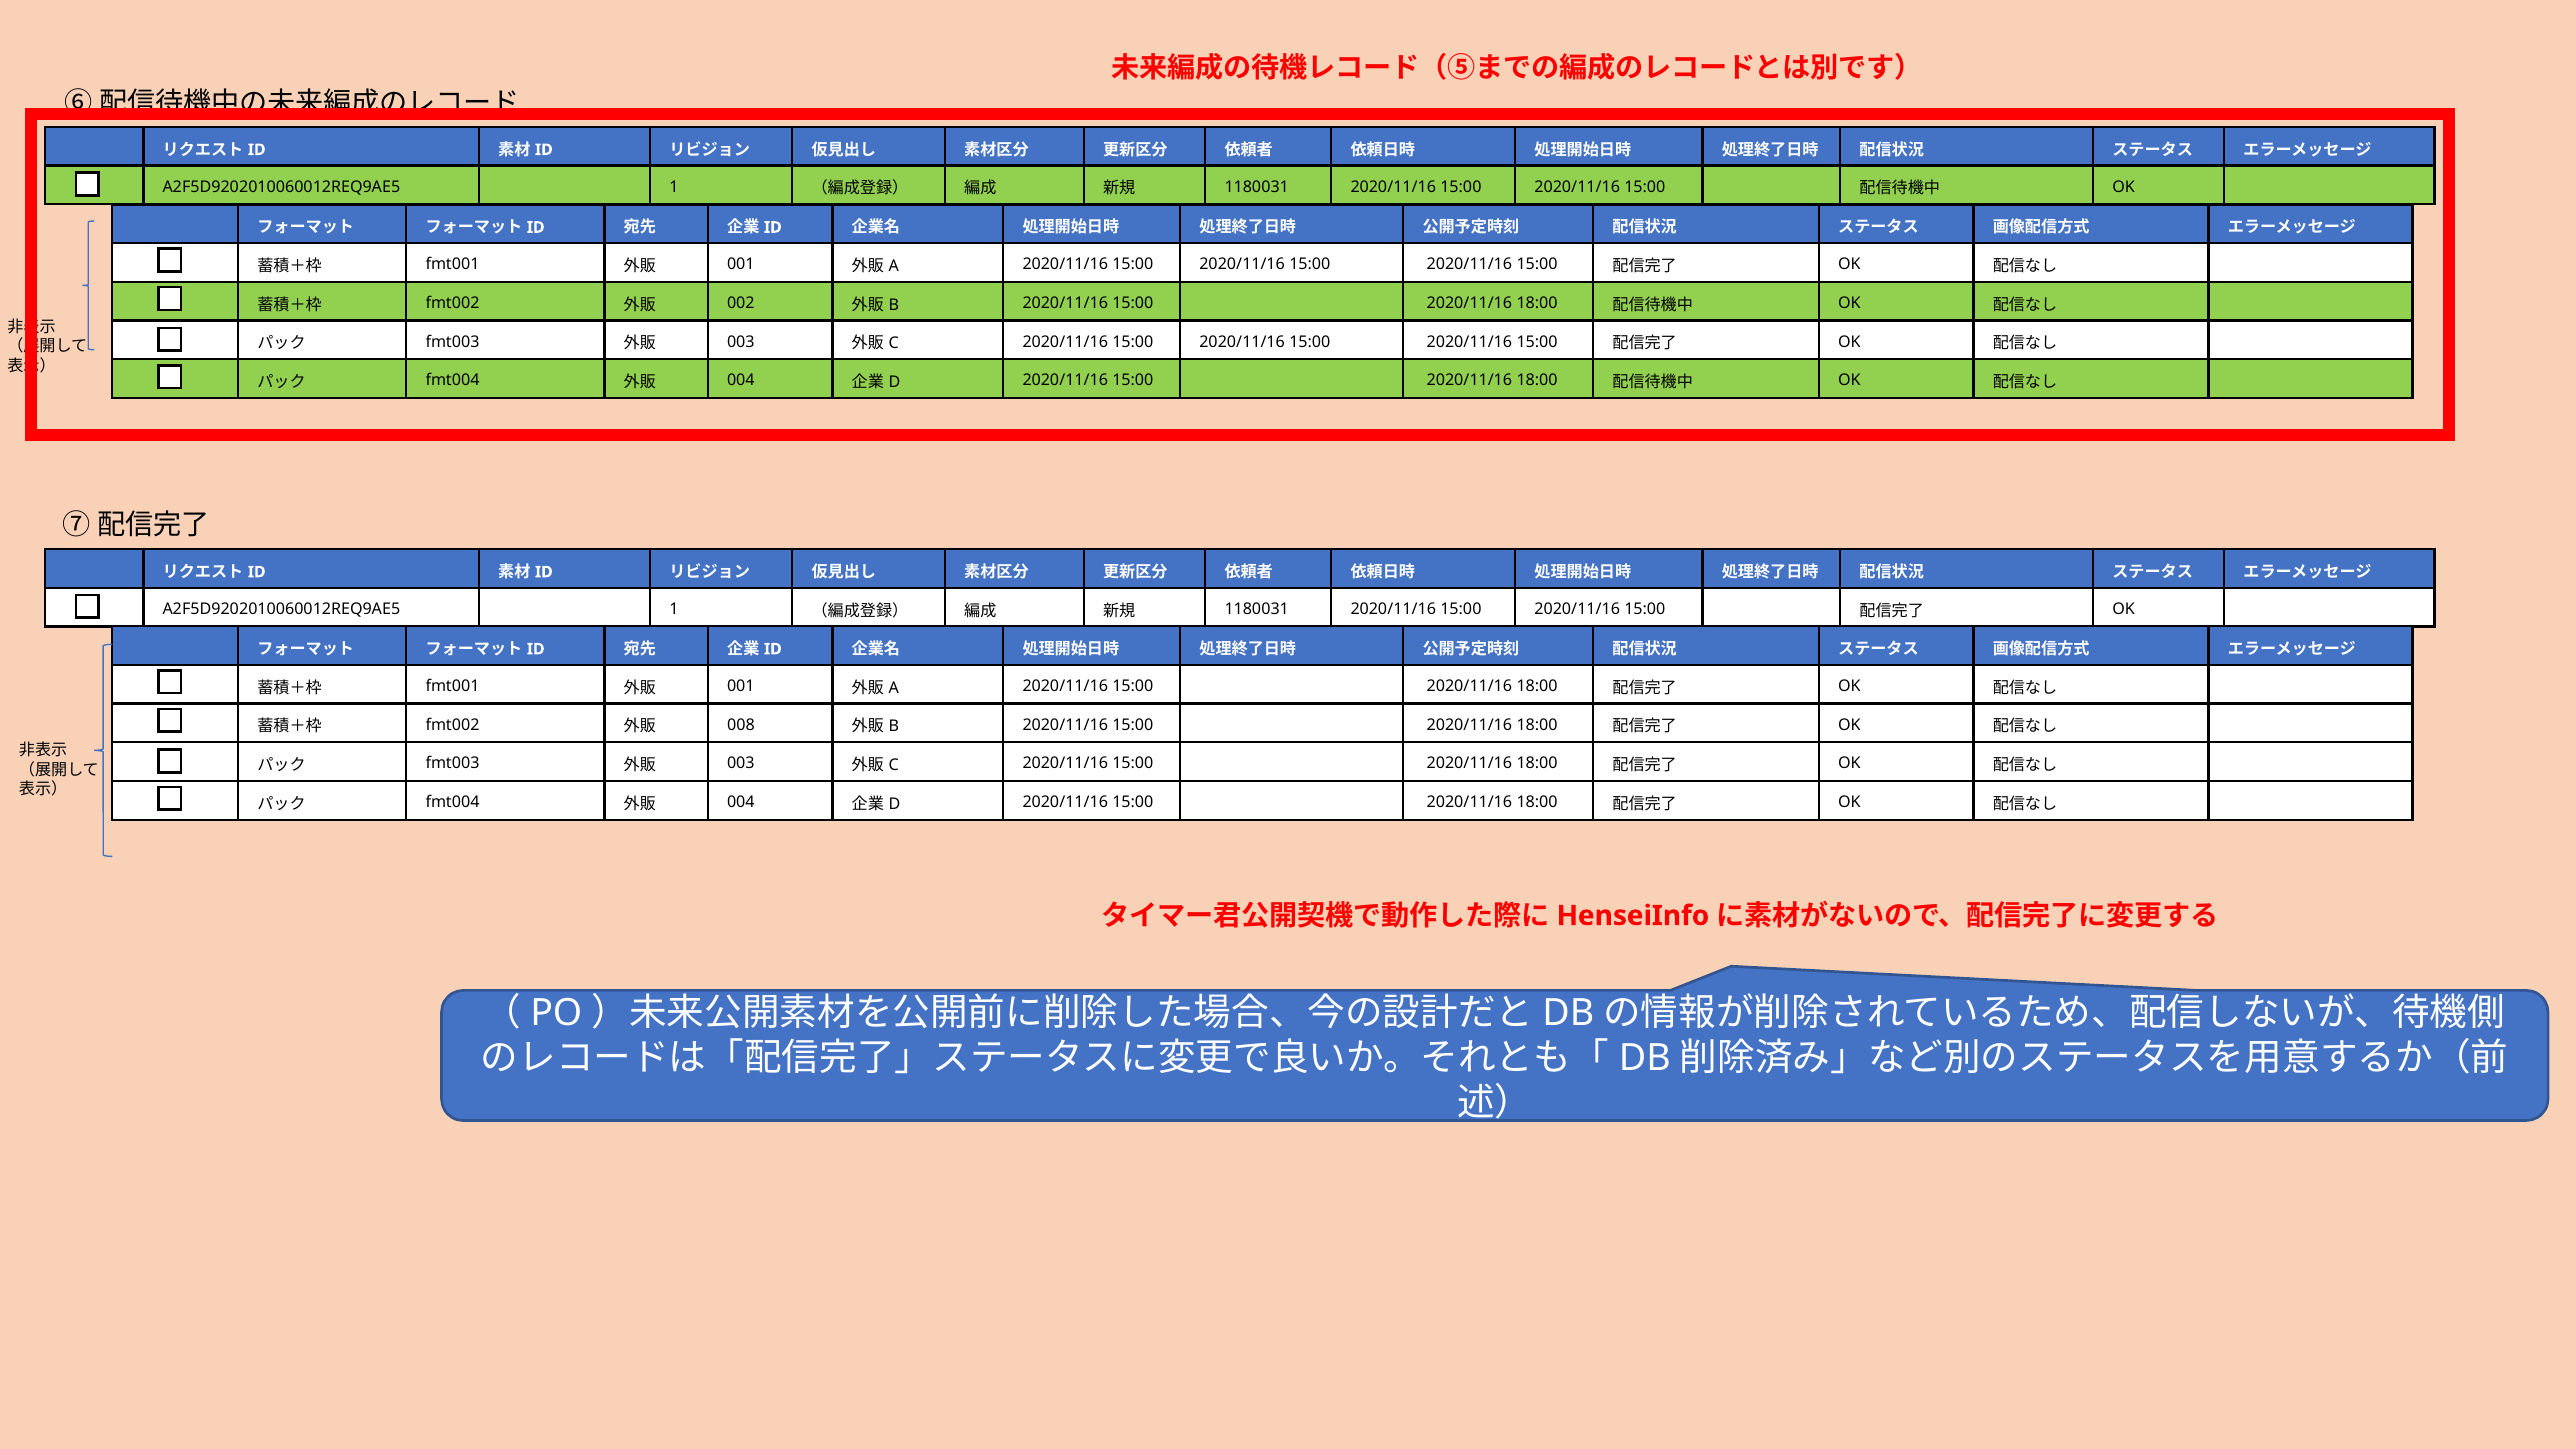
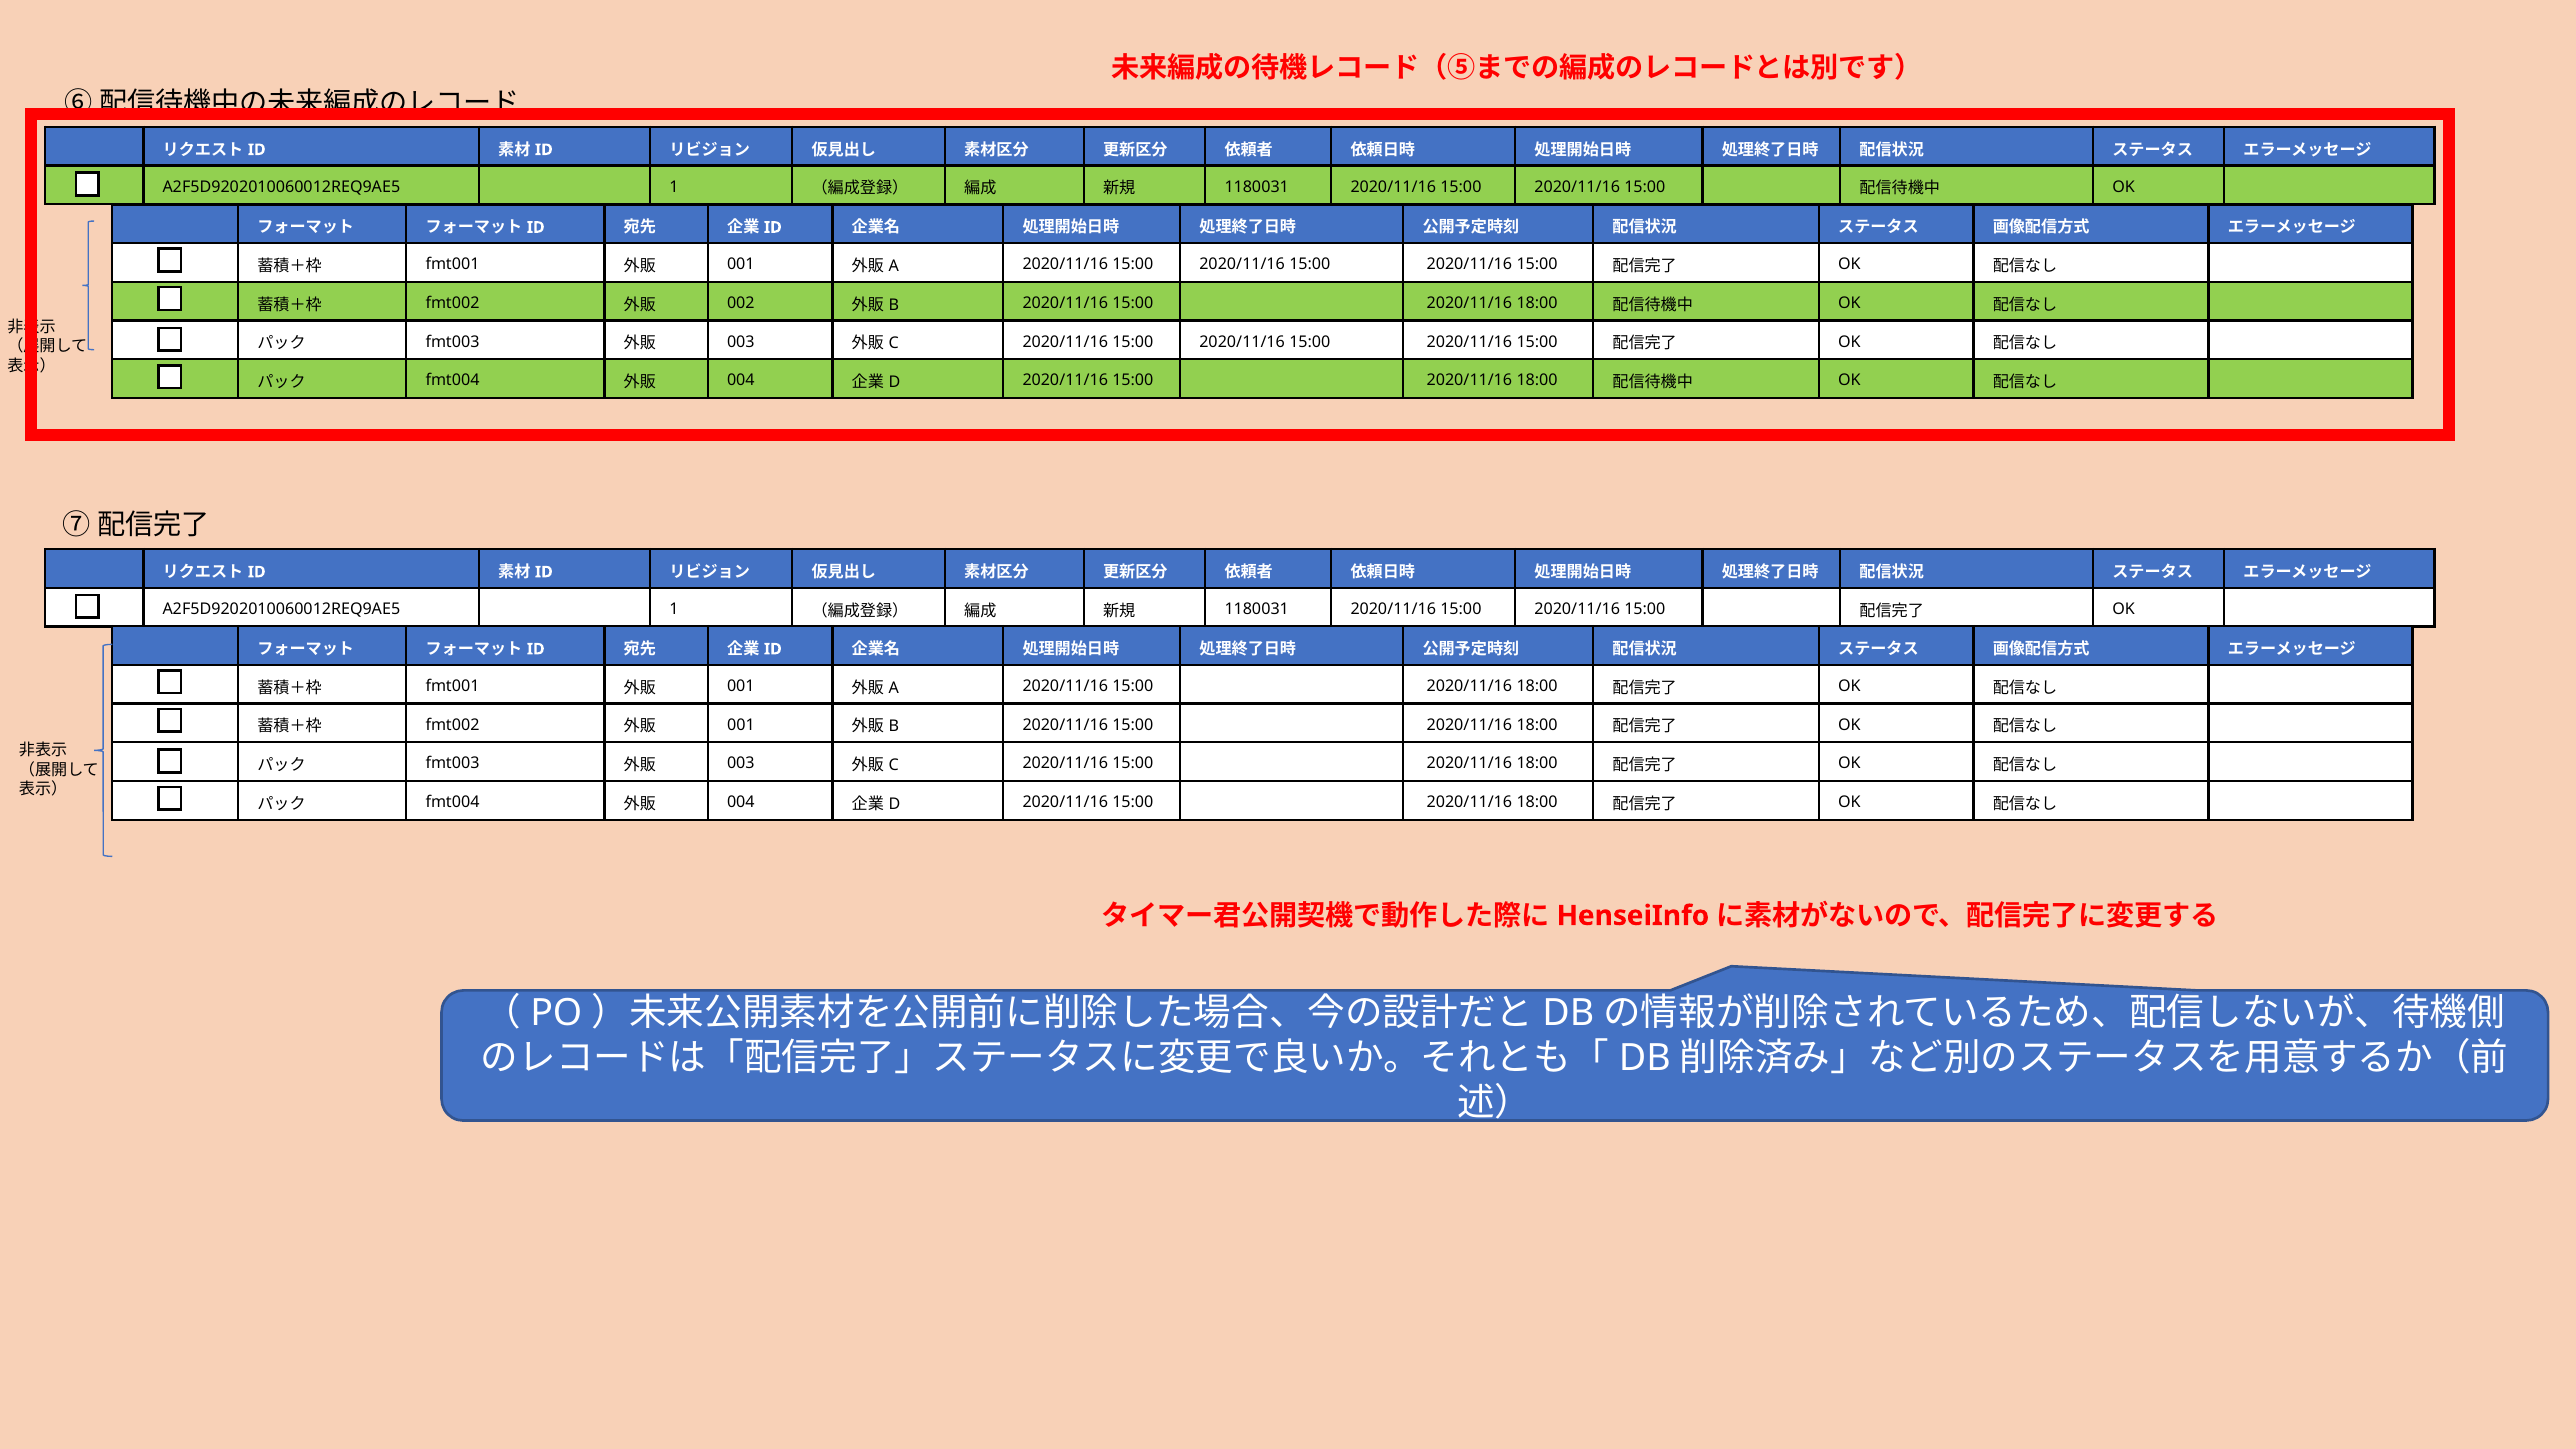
008: 008 -> 001 (741, 725)
